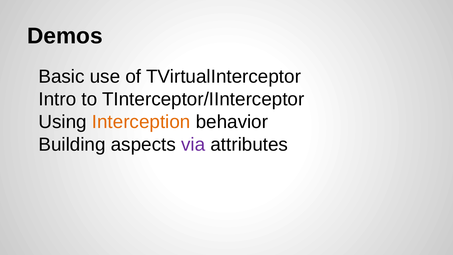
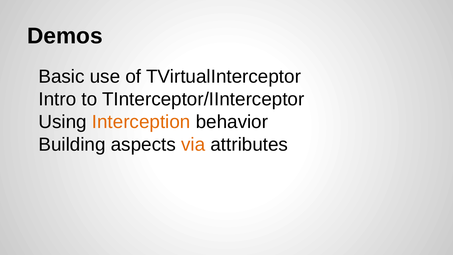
via colour: purple -> orange (193, 145)
